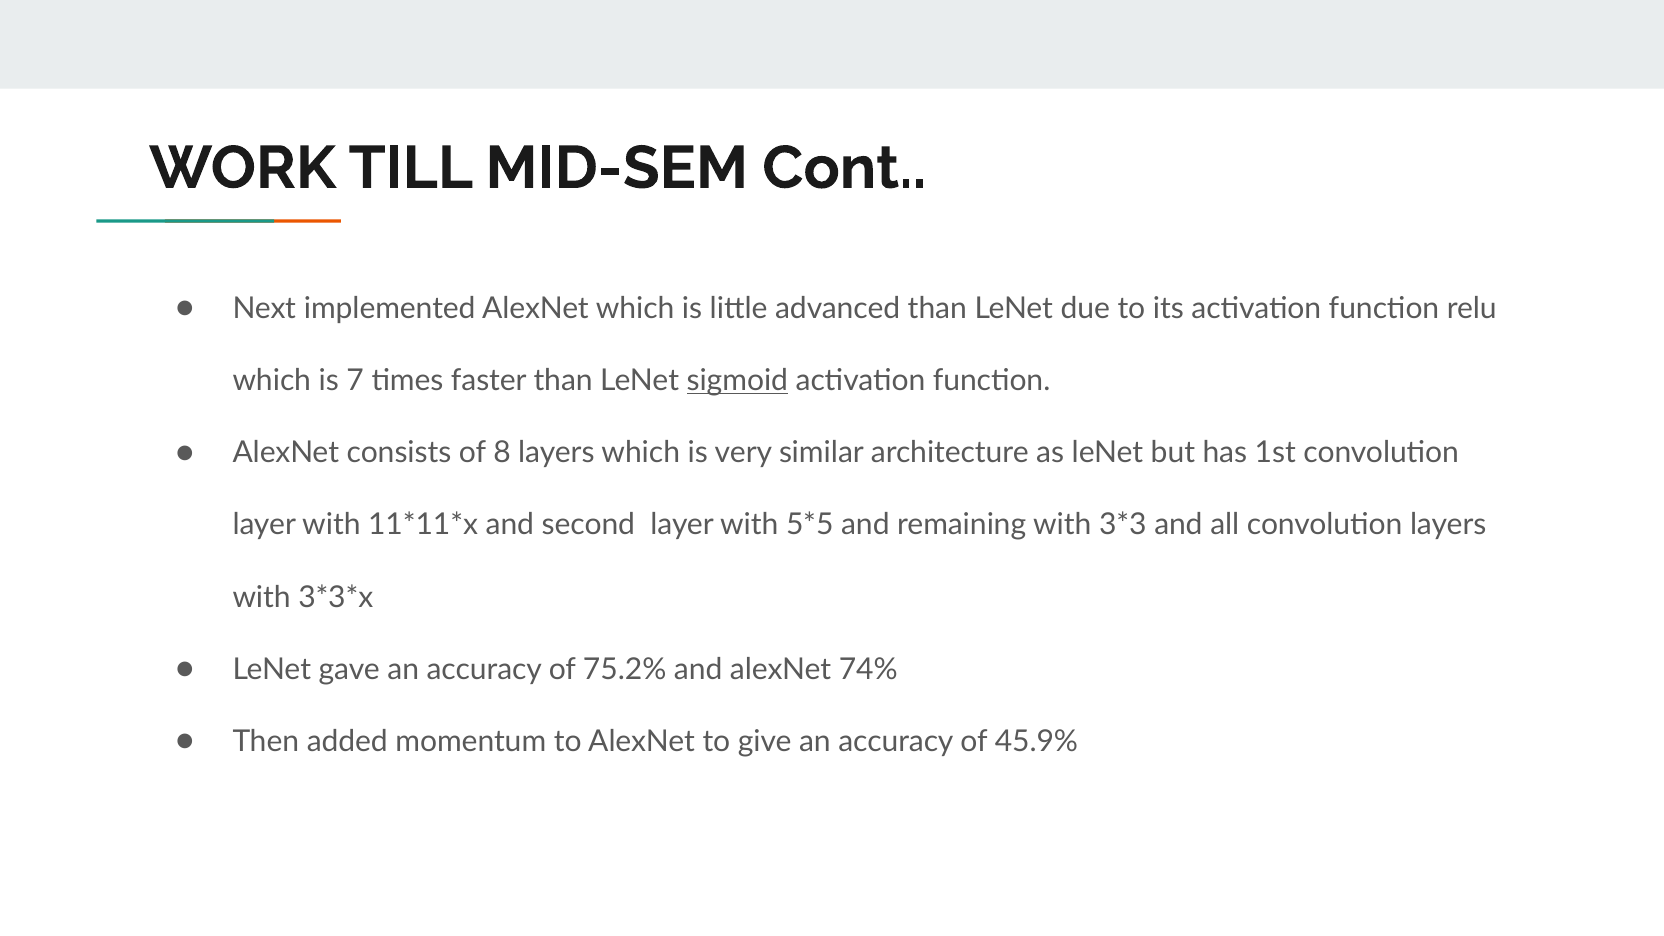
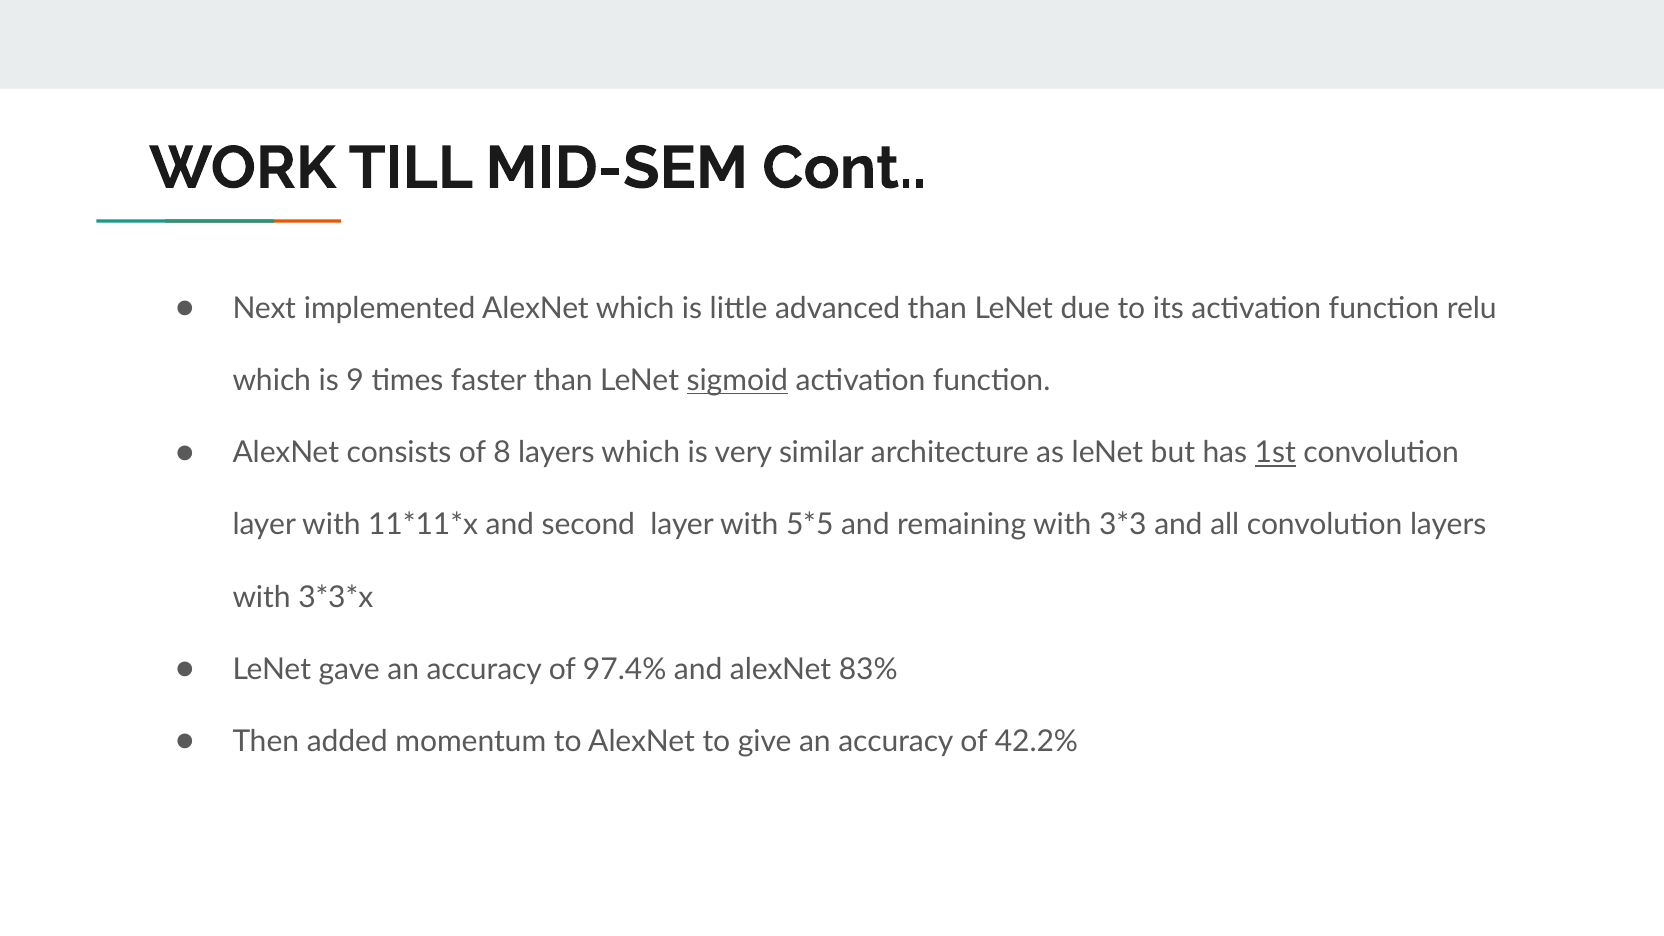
7: 7 -> 9 (355, 381)
1st underline: none -> present (1275, 453)
75.2%: 75.2% -> 97.4% (625, 669)
74%: 74% -> 83% (868, 669)
45.9%: 45.9% -> 42.2% (1036, 741)
